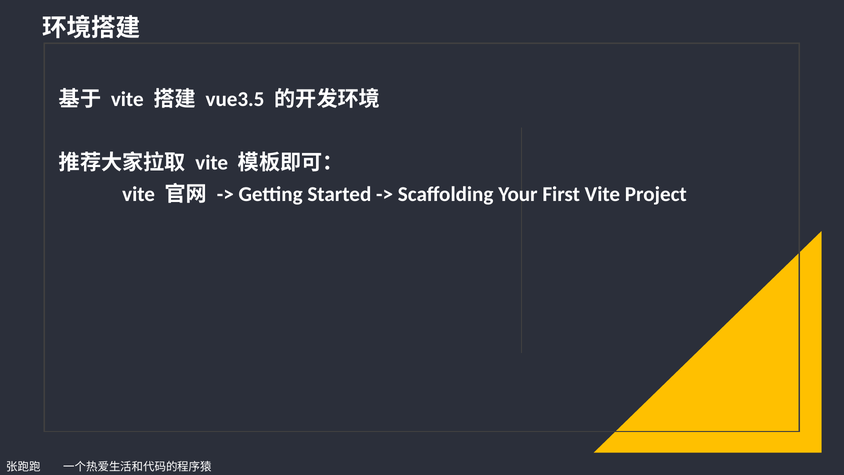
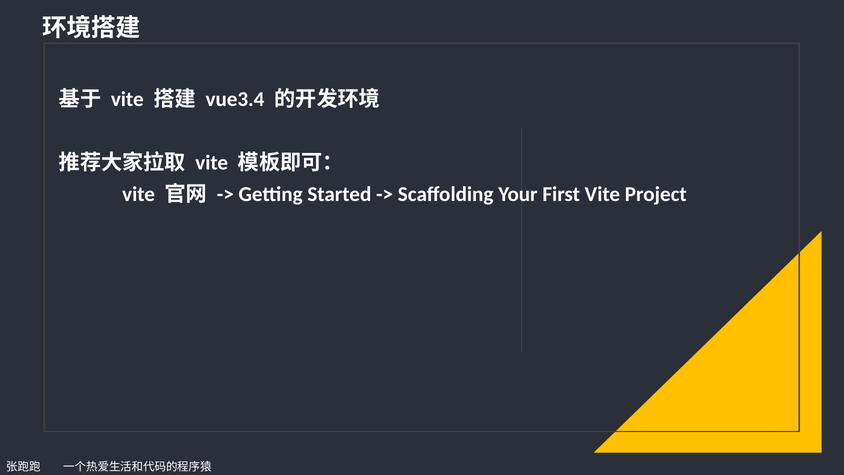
vue3.5: vue3.5 -> vue3.4 (235, 99)
